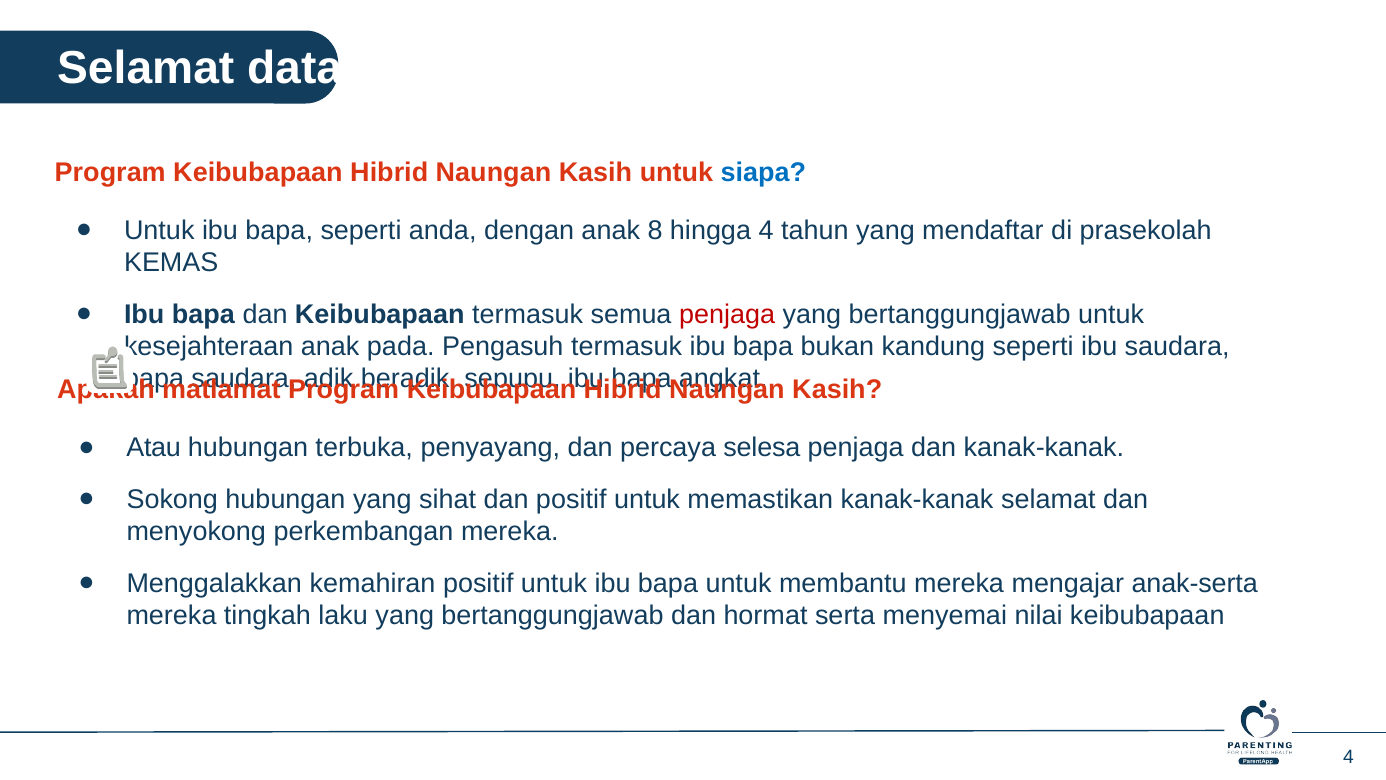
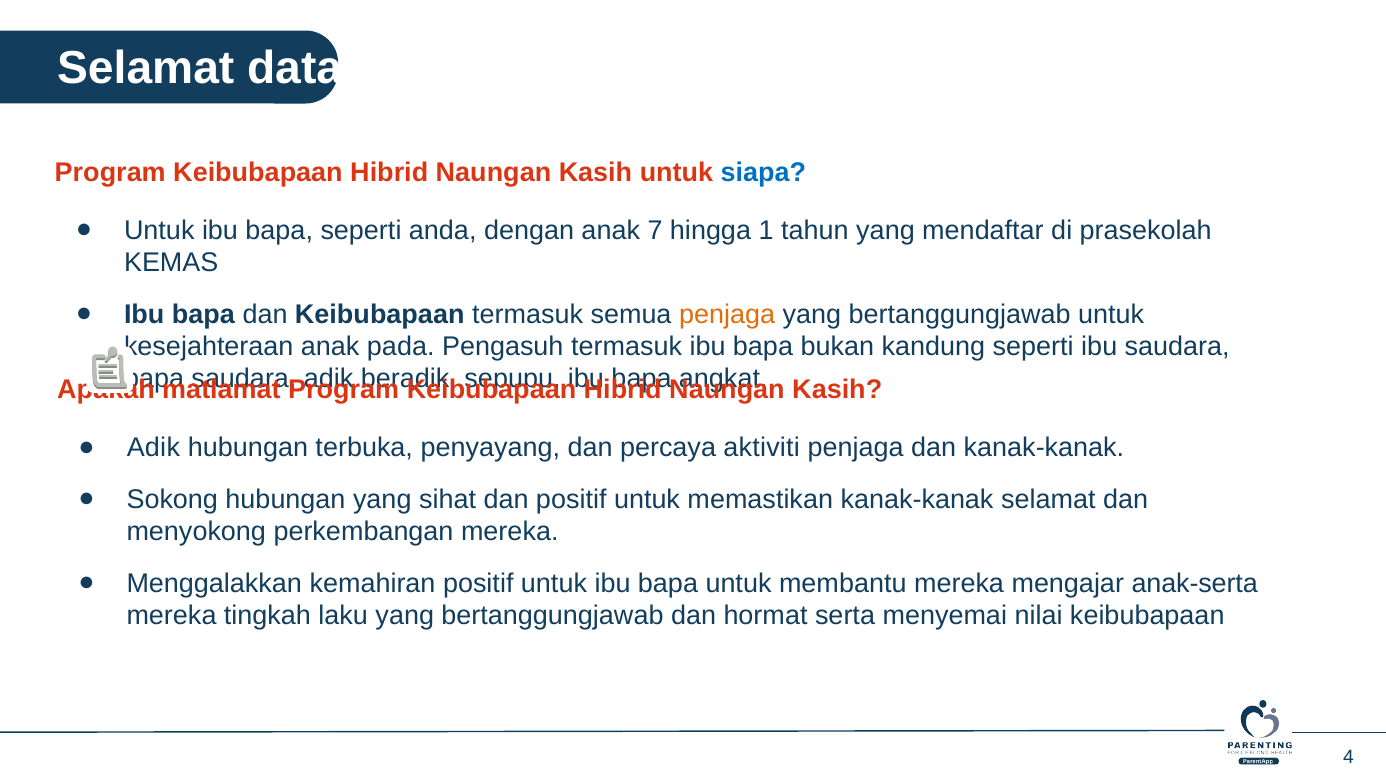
8: 8 -> 7 (655, 230)
hingga 4: 4 -> 1 (766, 230)
penjaga colour: red -> orange (727, 314)
Atau: Atau -> Adik (153, 447)
selesa: selesa -> aktiviti (762, 447)
